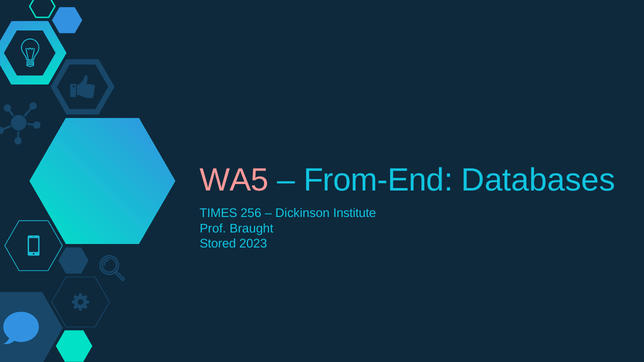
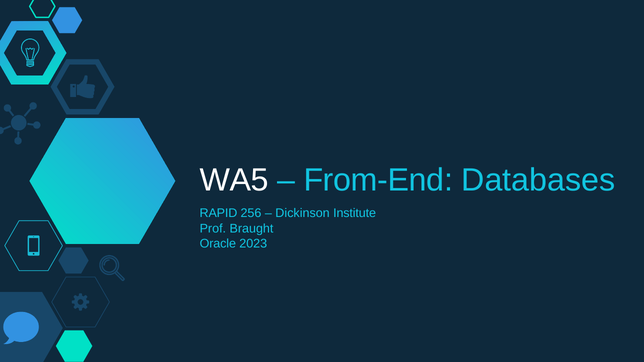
WA5 colour: pink -> white (234, 180)
TIMES: TIMES -> RAPID (218, 214)
Stored: Stored -> Oracle (218, 244)
